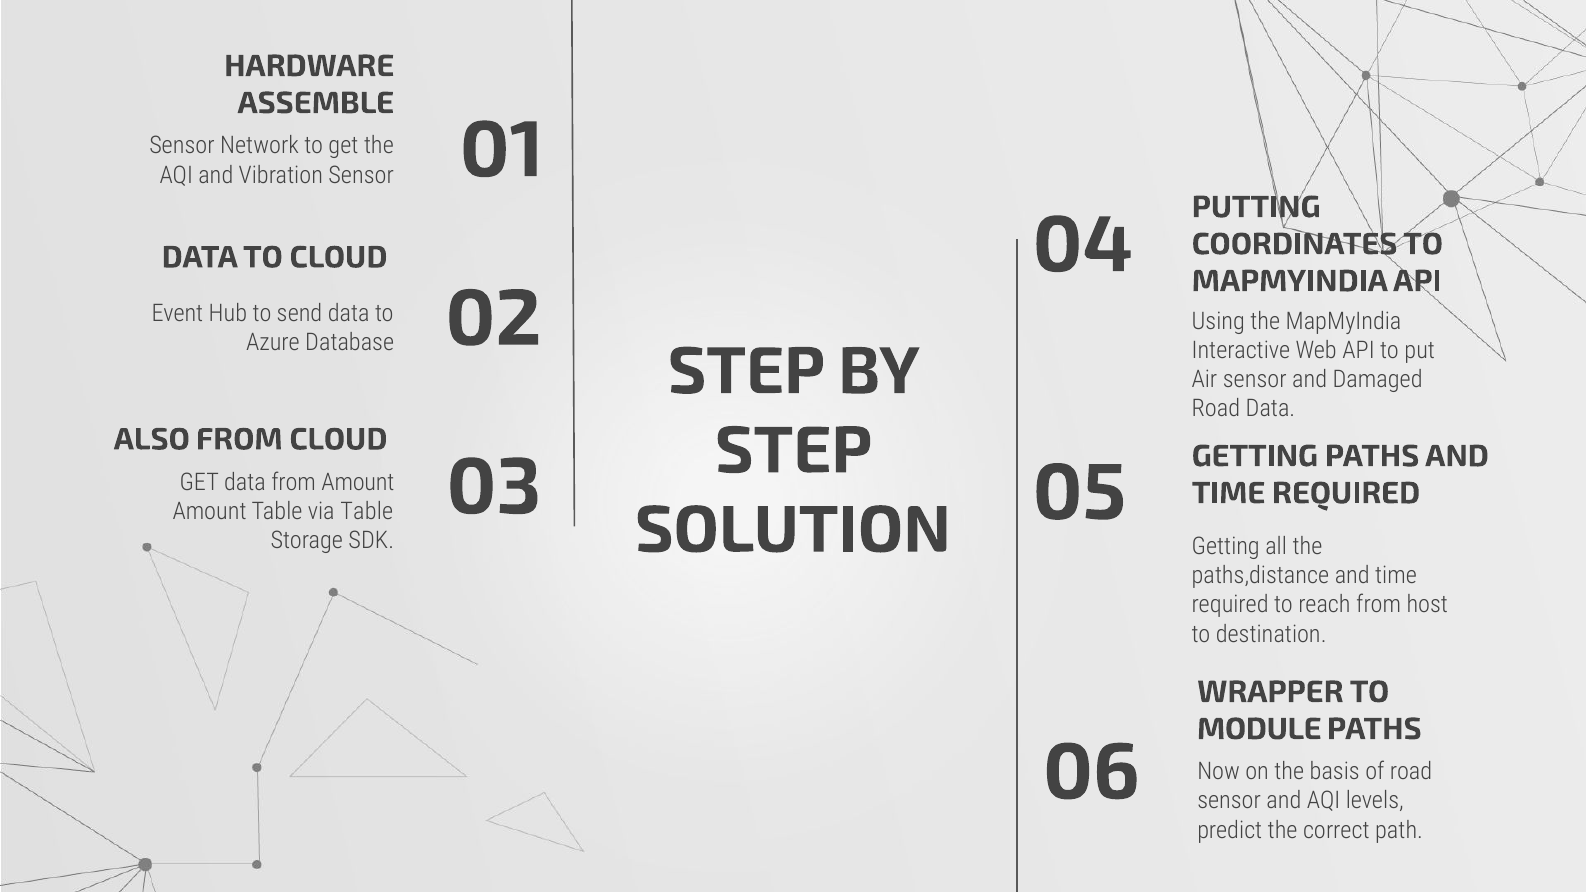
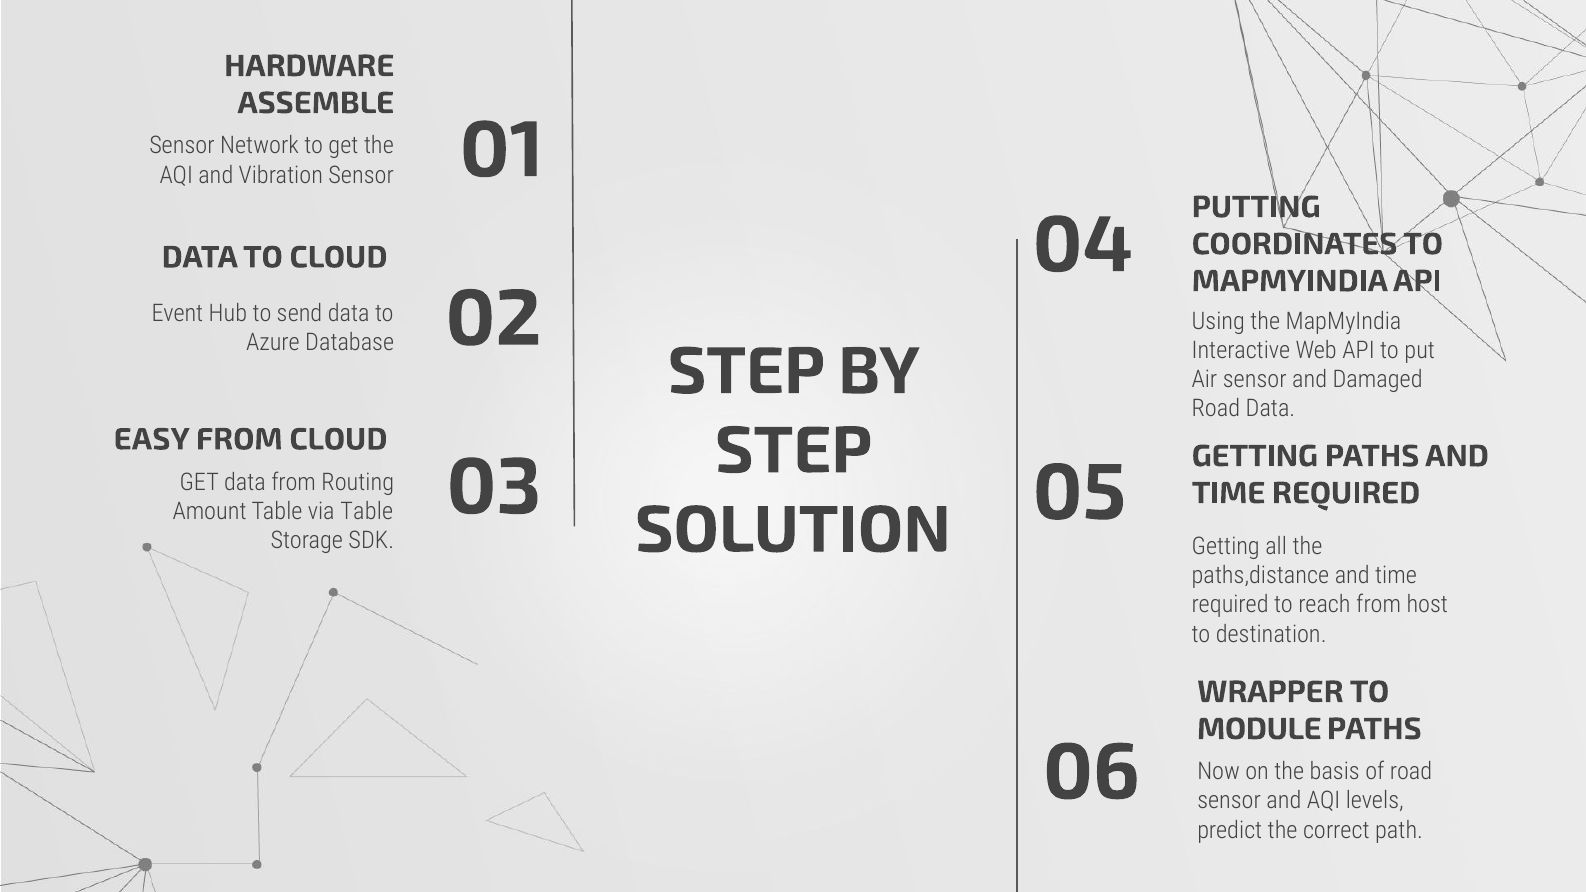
ALSO: ALSO -> EASY (152, 439)
from Amount: Amount -> Routing (358, 482)
